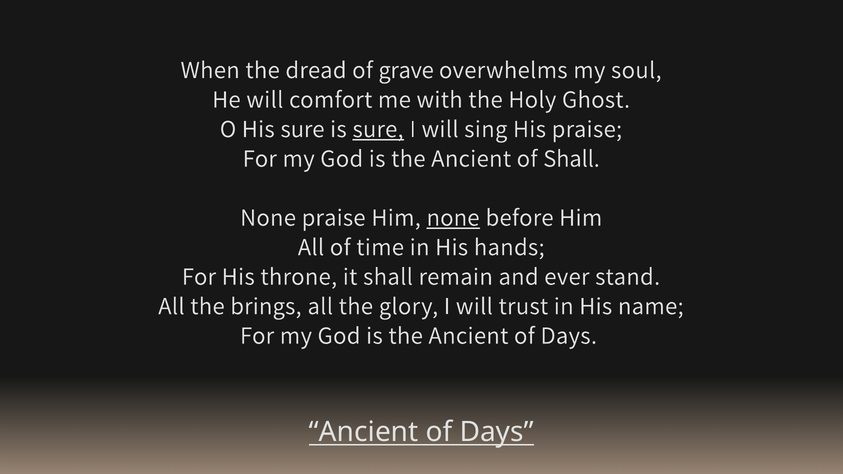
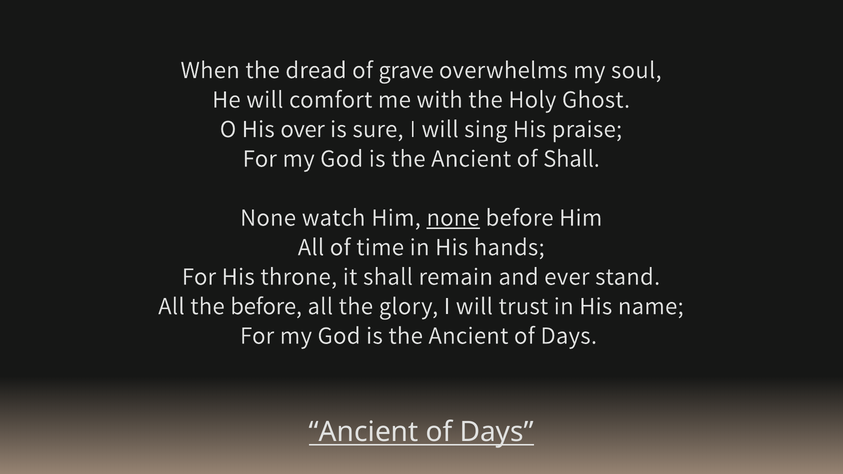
His sure: sure -> over (303, 129)
sure underline: present -> none (378, 129)
None praise: praise -> watch (334, 218)
the brings: brings -> before (266, 306)
